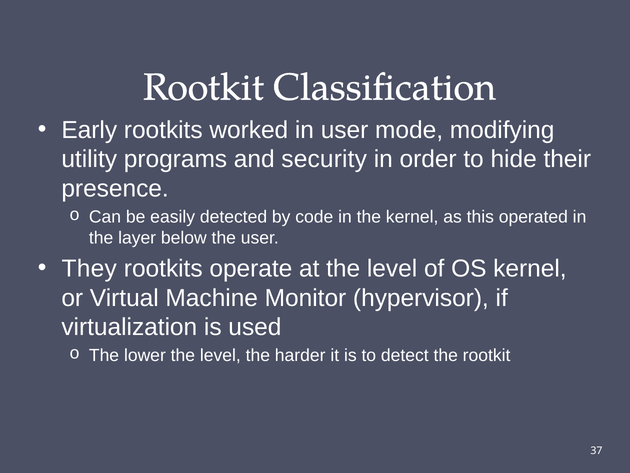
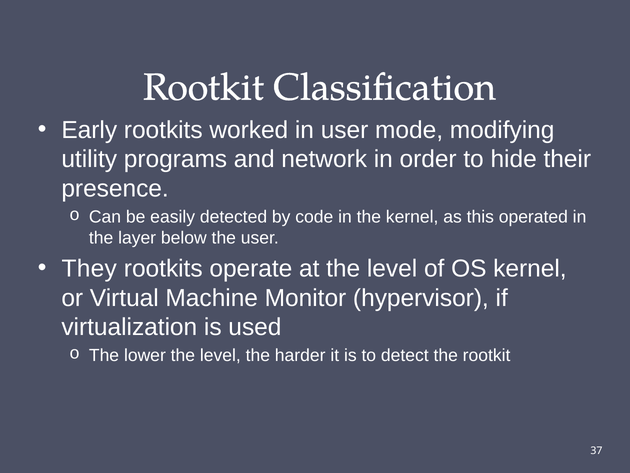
security: security -> network (324, 159)
